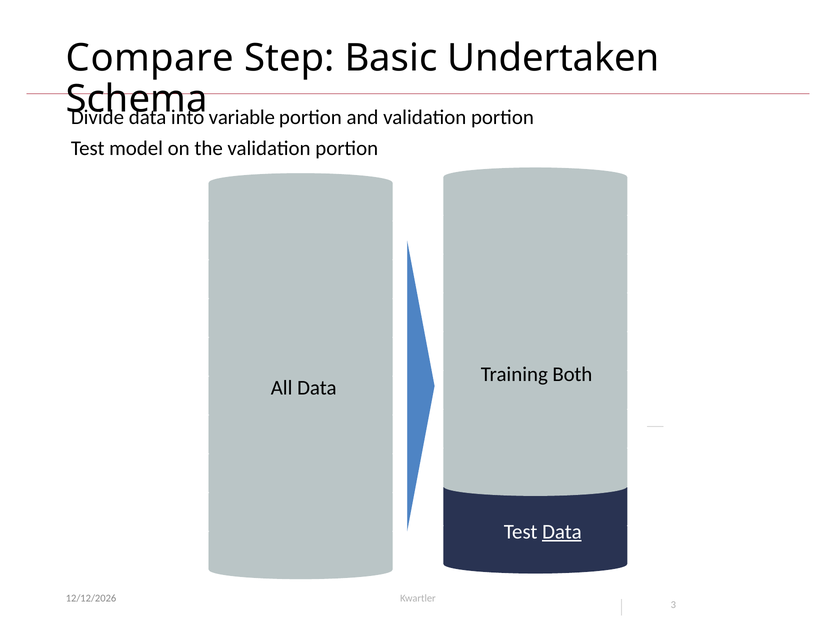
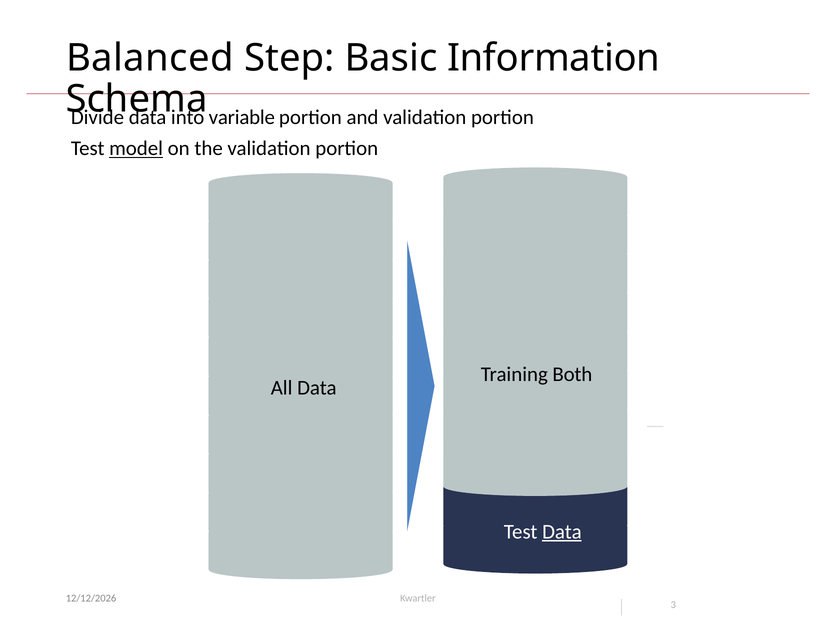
Compare: Compare -> Balanced (150, 58)
Undertaken: Undertaken -> Information (554, 58)
model underline: none -> present (136, 148)
